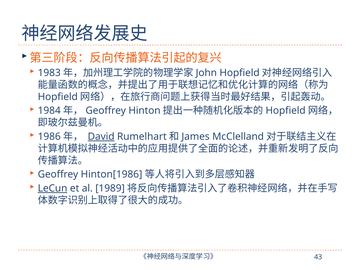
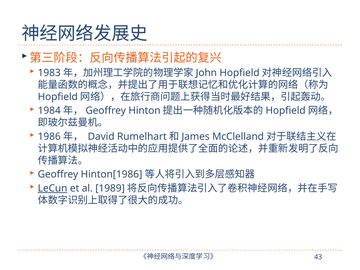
David underline: present -> none (101, 137)
